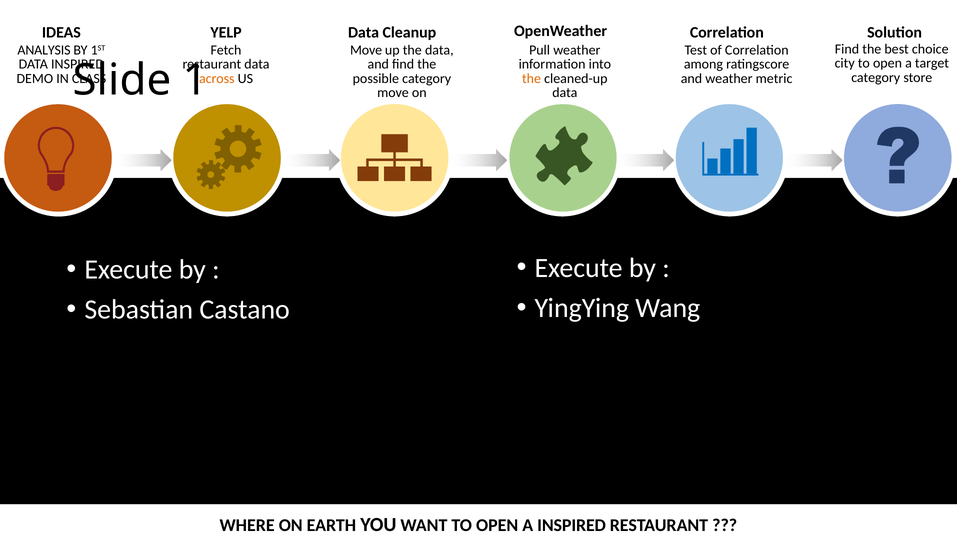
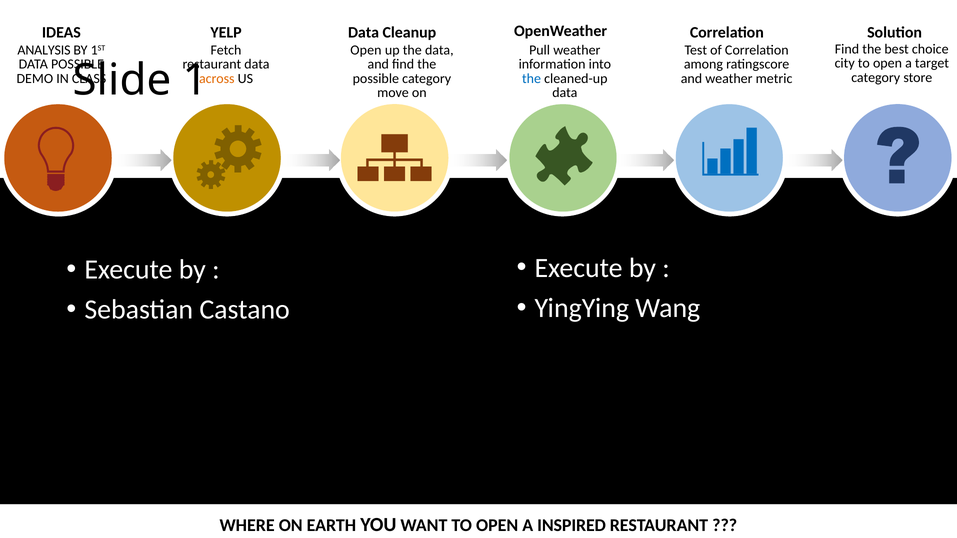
Move: Move -> Open (366, 50)
DATA INSPIRED: INSPIRED -> POSSIBLE (78, 64)
the colour: orange -> blue (532, 79)
